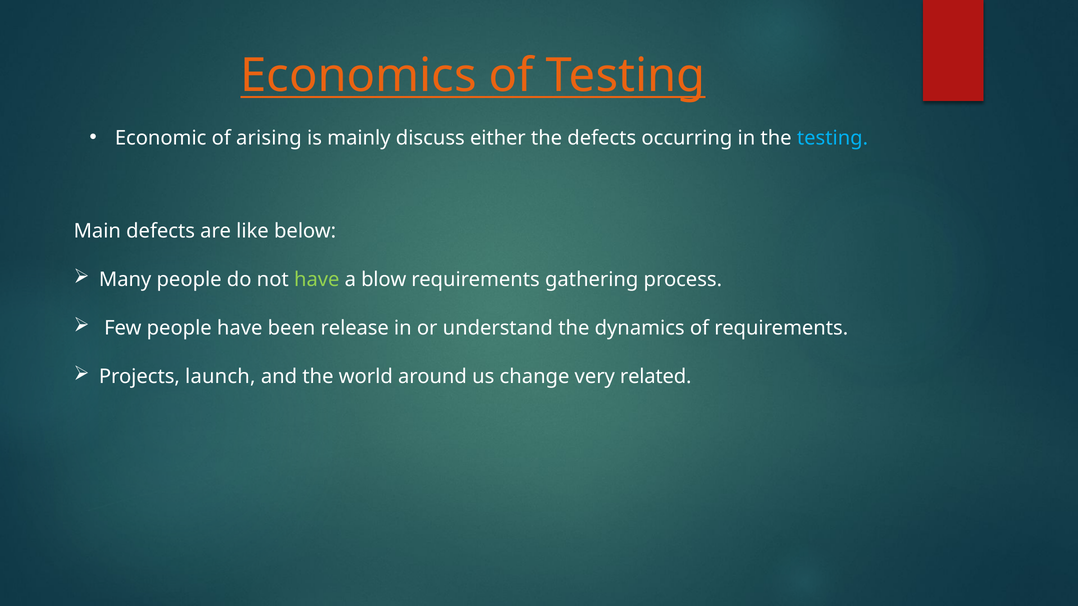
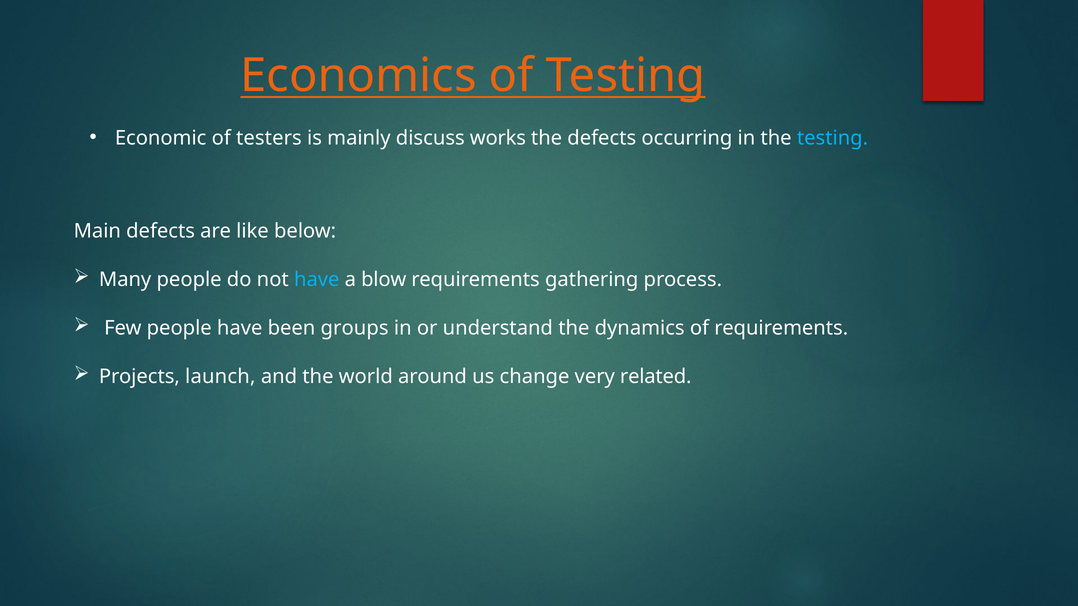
arising: arising -> testers (269, 138)
either: either -> works (498, 138)
have colour: light green -> light blue (317, 280)
release: release -> groups (355, 328)
